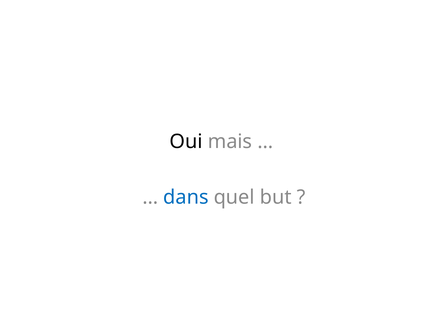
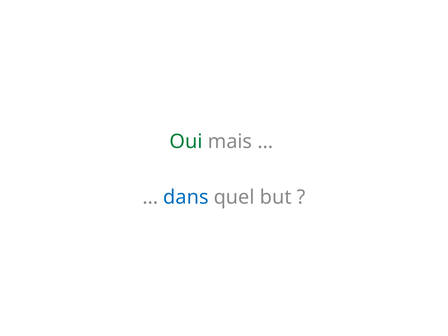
Oui colour: black -> green (186, 141)
